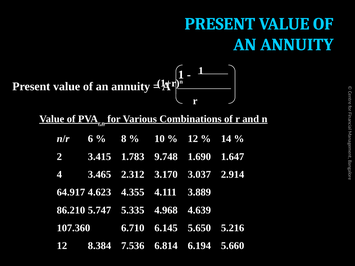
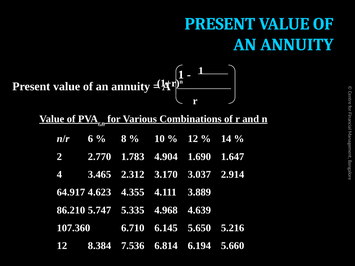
3.415: 3.415 -> 2.770 (99, 157)
9.748: 9.748 -> 4.904 (166, 157)
